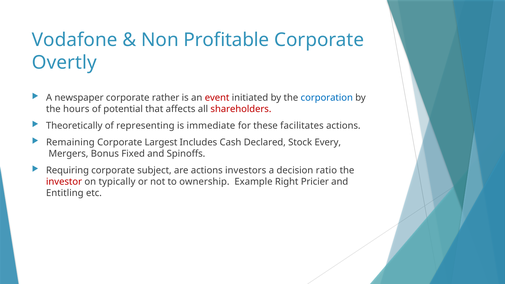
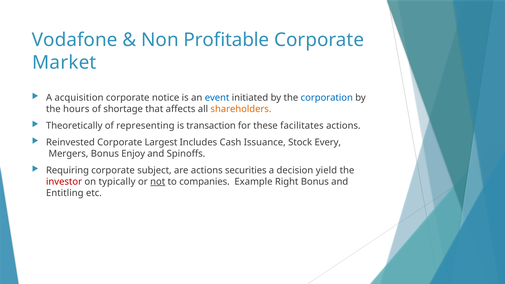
Overtly: Overtly -> Market (64, 63)
newspaper: newspaper -> acquisition (79, 98)
rather: rather -> notice (166, 98)
event colour: red -> blue (217, 98)
potential: potential -> shortage (123, 109)
shareholders colour: red -> orange (241, 109)
immediate: immediate -> transaction (211, 126)
Remaining: Remaining -> Reinvested (70, 142)
Declared: Declared -> Issuance (265, 142)
Fixed: Fixed -> Enjoy (133, 154)
investors: investors -> securities (246, 170)
ratio: ratio -> yield (326, 170)
not underline: none -> present (158, 182)
ownership: ownership -> companies (204, 182)
Right Pricier: Pricier -> Bonus (315, 182)
